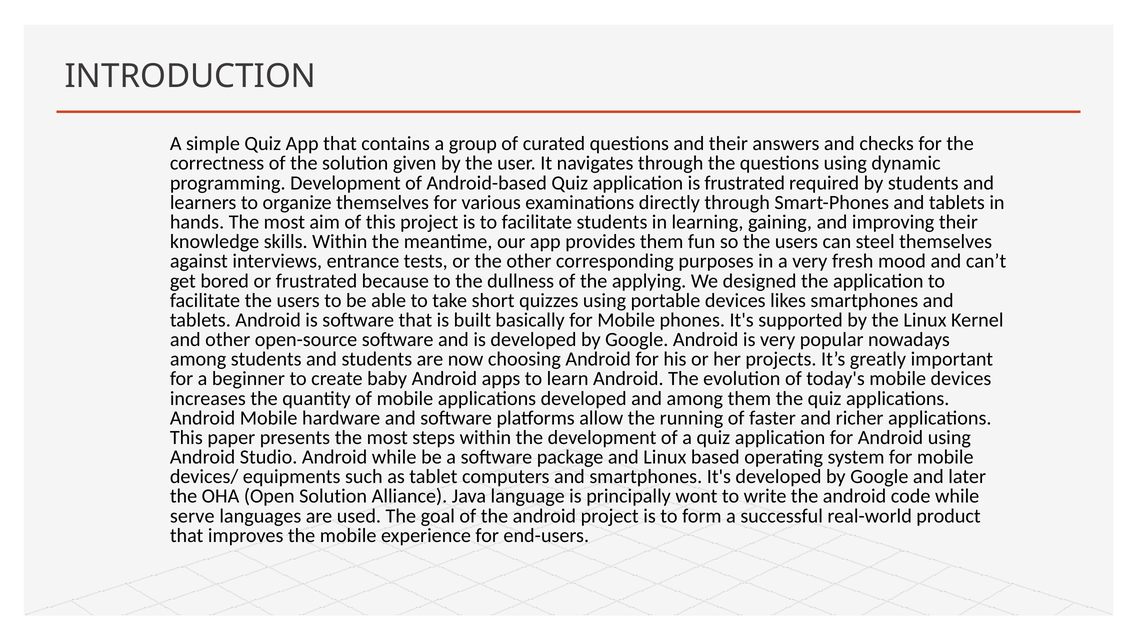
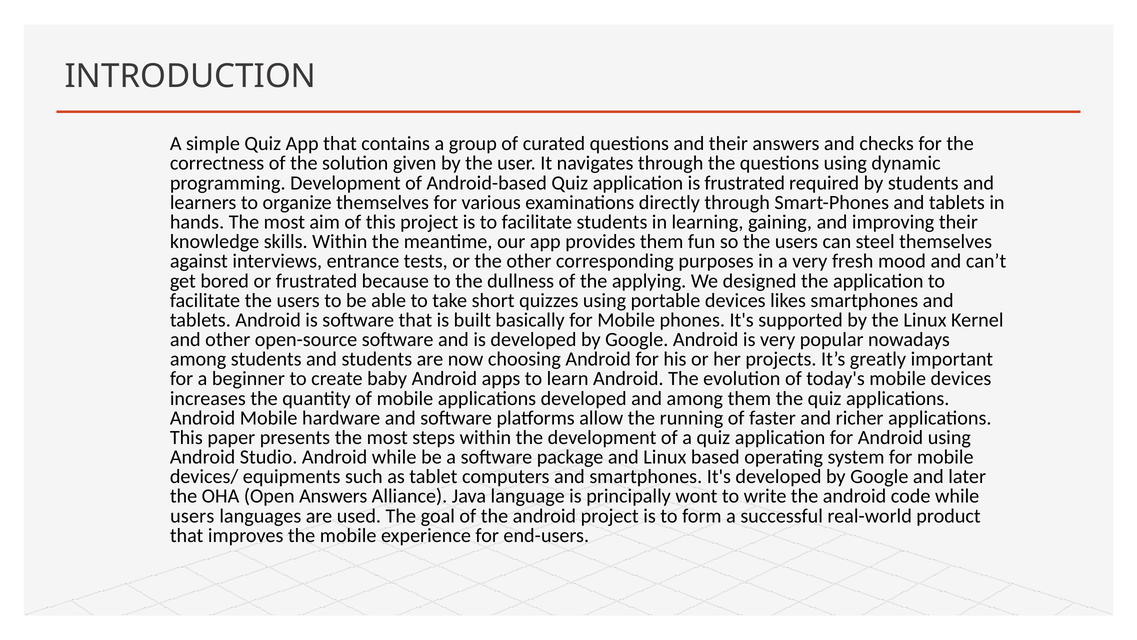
Open Solution: Solution -> Answers (333, 496)
serve: serve -> users (192, 516)
